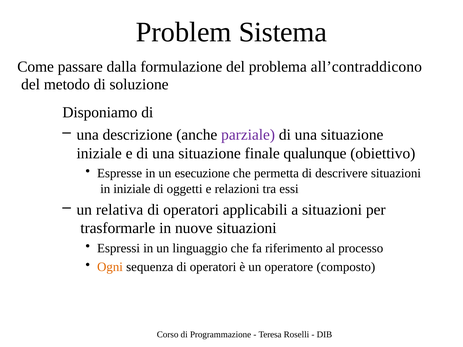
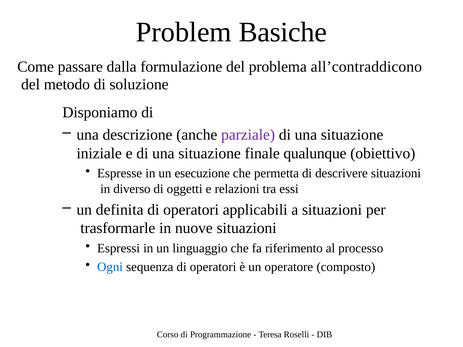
Sistema: Sistema -> Basiche (283, 32)
in iniziale: iniziale -> diverso (132, 189)
relativa: relativa -> definita (120, 210)
Ogni colour: orange -> blue (110, 267)
